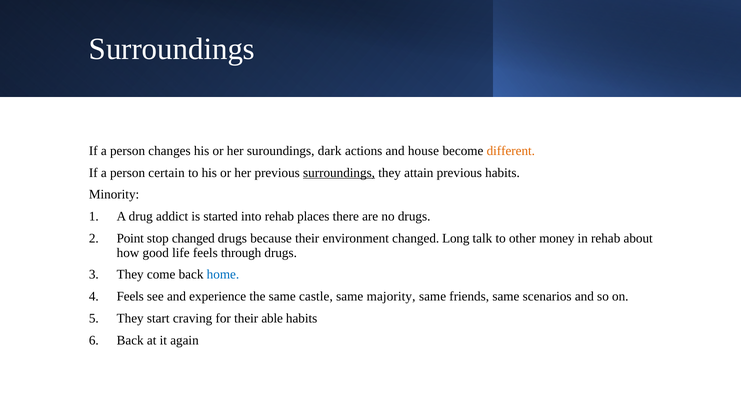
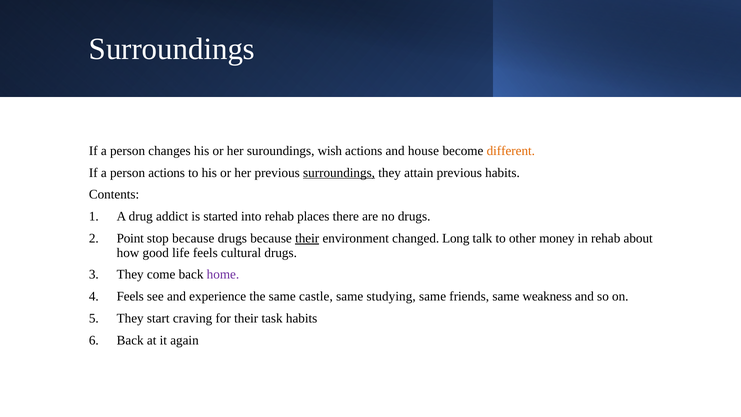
dark: dark -> wish (330, 151)
person certain: certain -> actions (167, 173)
Minority: Minority -> Contents (114, 195)
stop changed: changed -> because (193, 238)
their underline: none -> present (307, 238)
through: through -> cultural (241, 253)
home colour: blue -> purple (223, 274)
majority: majority -> studying (391, 296)
scenarios: scenarios -> weakness (547, 296)
able: able -> task (272, 318)
